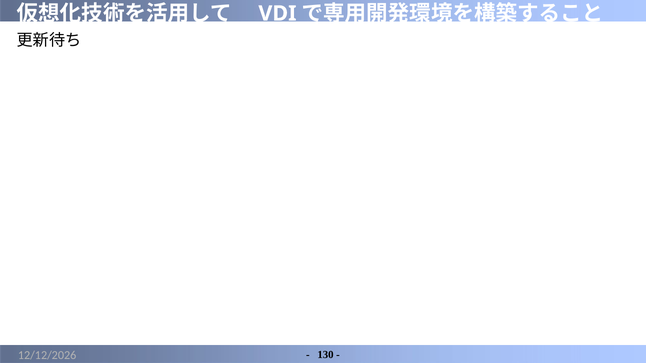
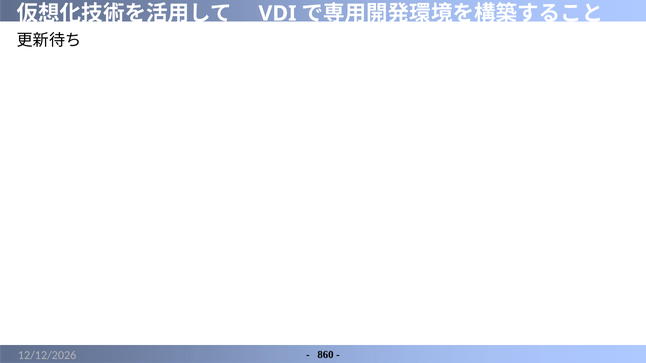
130: 130 -> 860 (326, 355)
